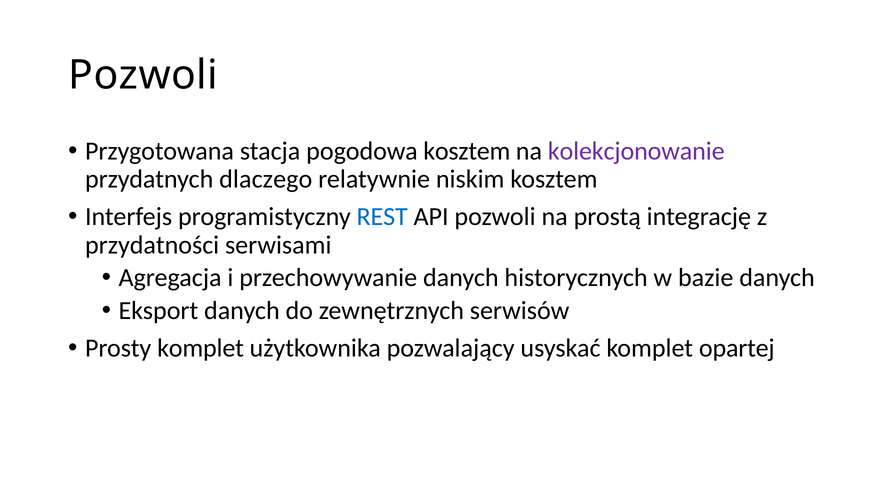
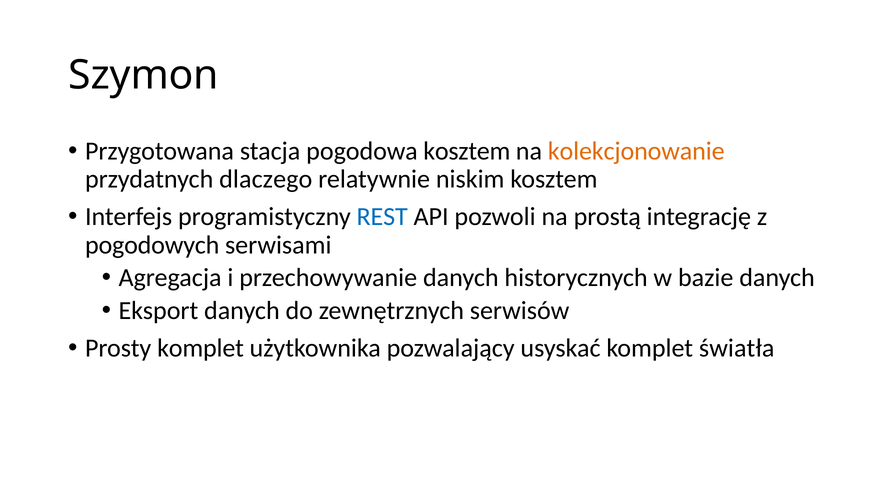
Pozwoli: Pozwoli -> Szymon (144, 75)
kolekcjonowanie colour: purple -> orange (636, 151)
przydatności: przydatności -> pogodowych (152, 245)
opartej: opartej -> światła (737, 348)
